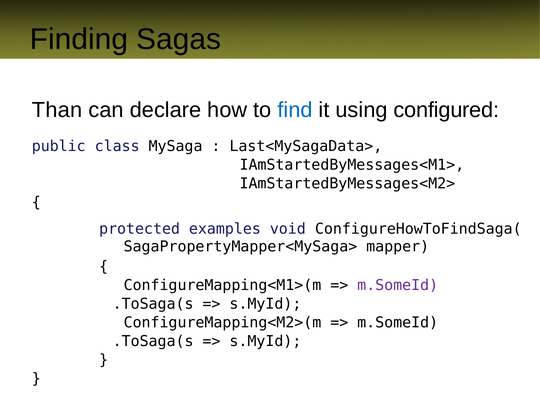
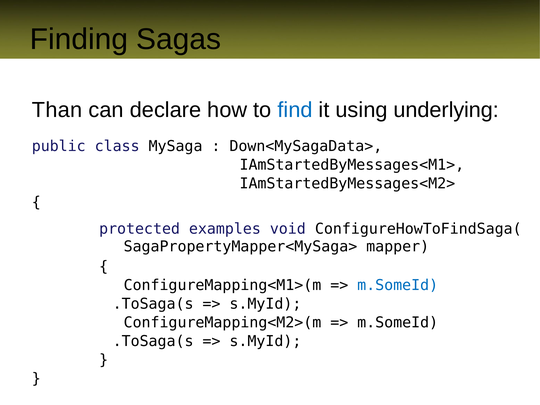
configured: configured -> underlying (446, 110)
Last<MySagaData>: Last<MySagaData> -> Down<MySagaData> (306, 146)
m.SomeId colour: purple -> blue (398, 285)
